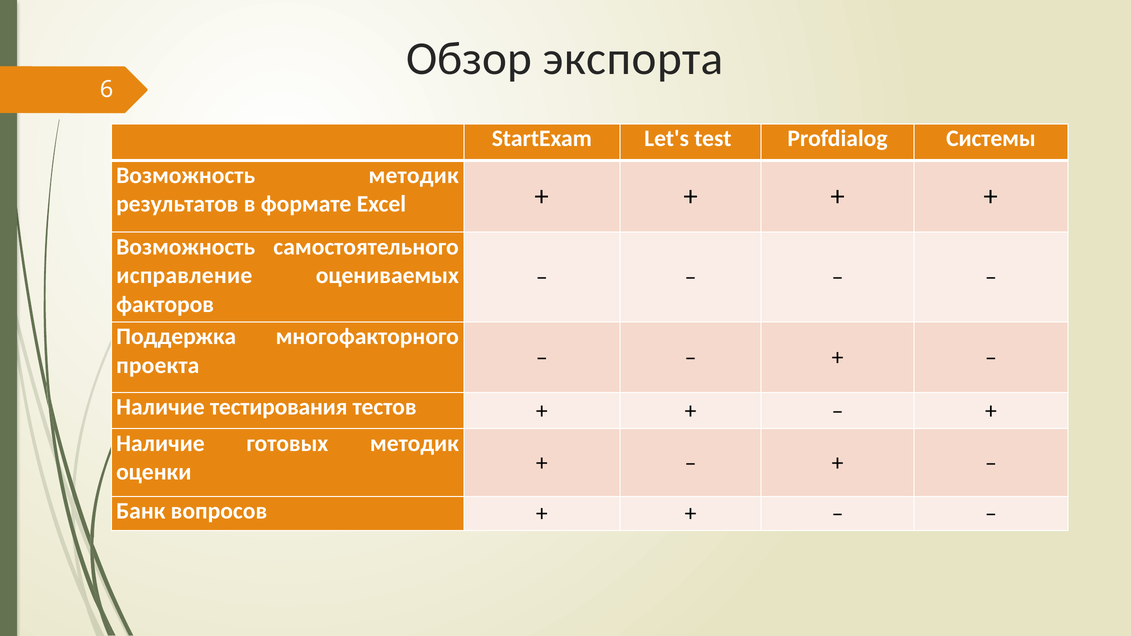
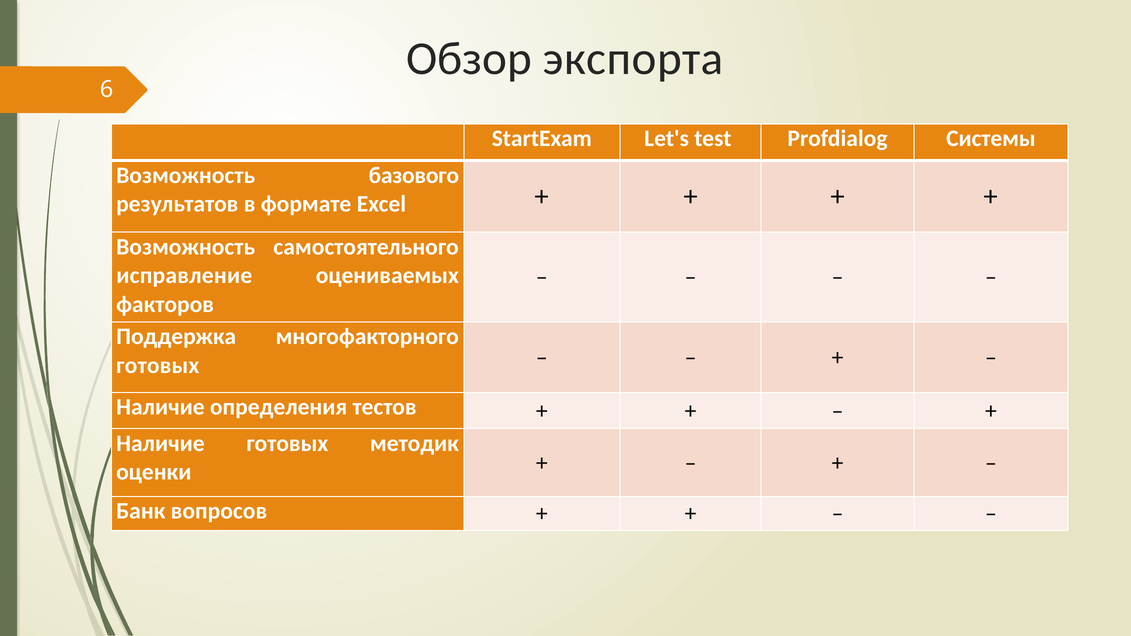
Возможность методик: методик -> базового (414, 175)
проекта: проекта -> готовых (158, 365)
тестирования: тестирования -> определения (279, 407)
